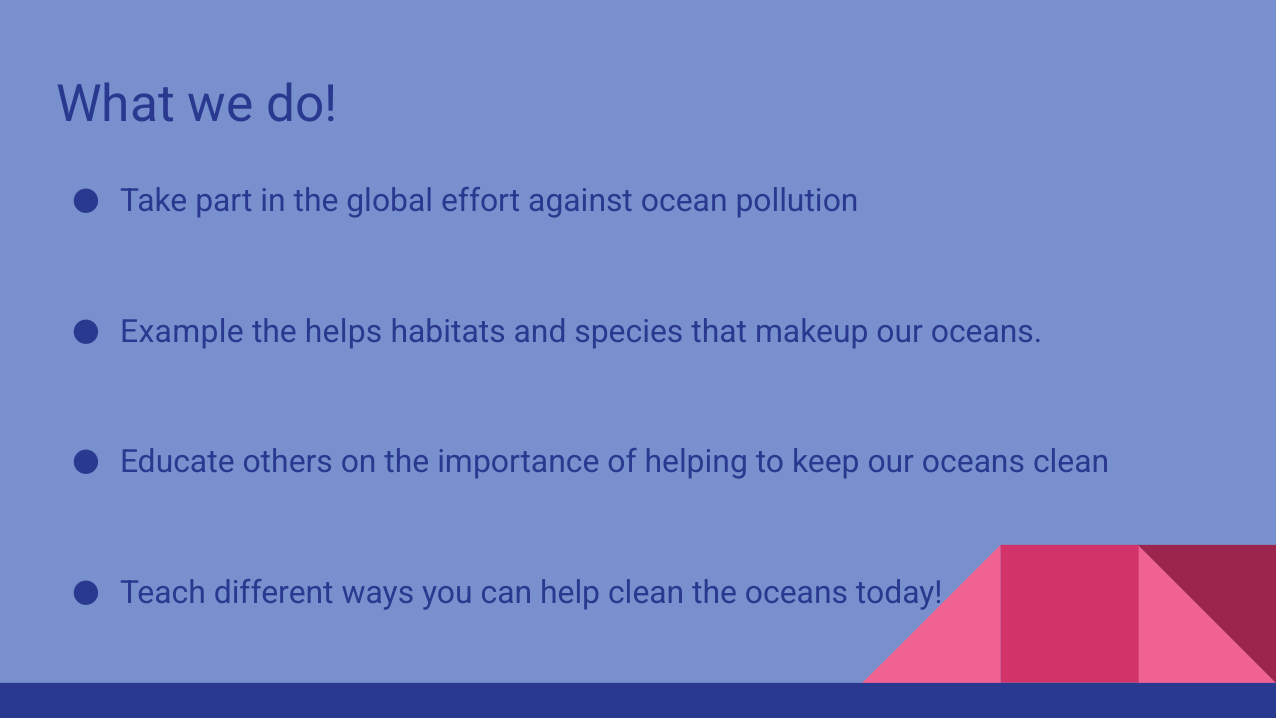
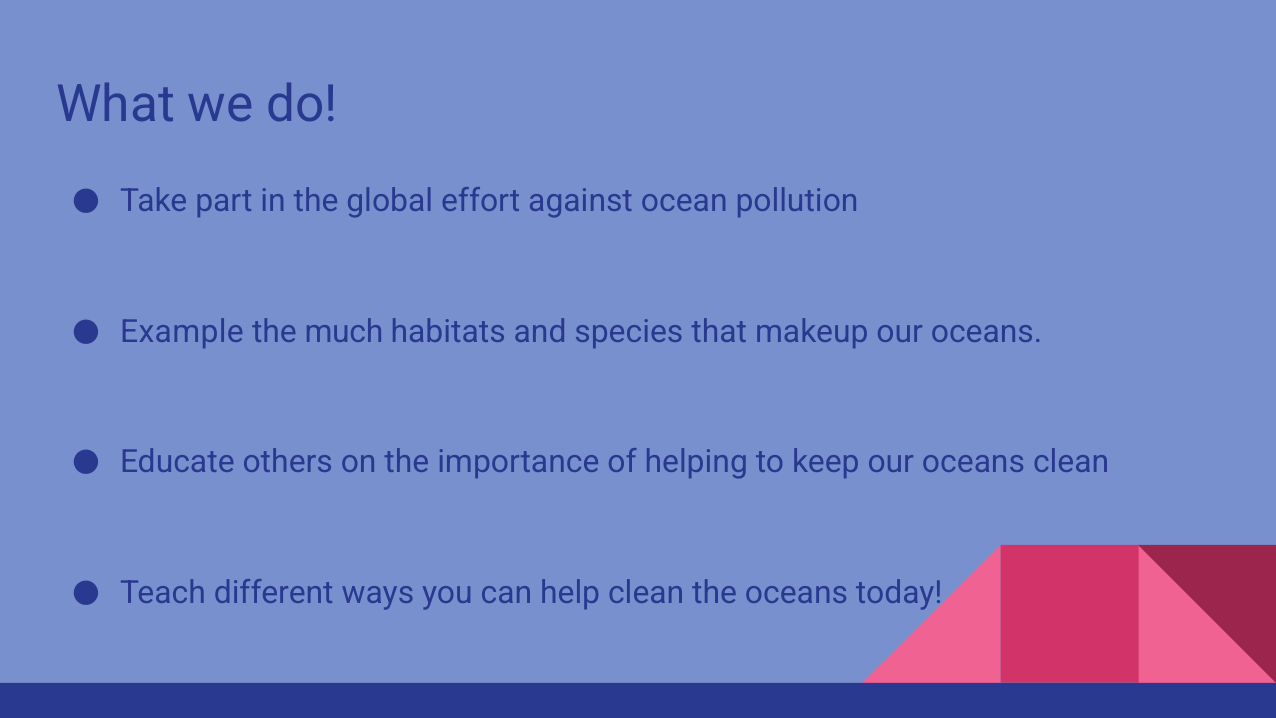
helps: helps -> much (344, 331)
